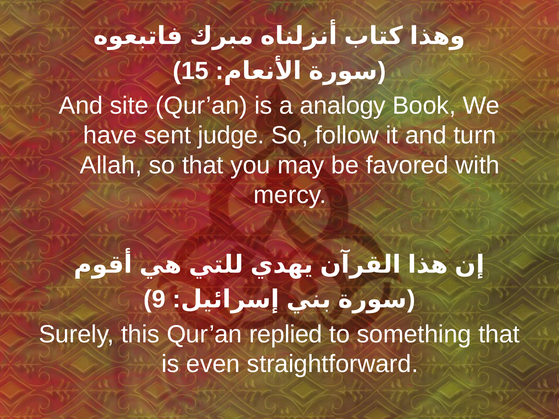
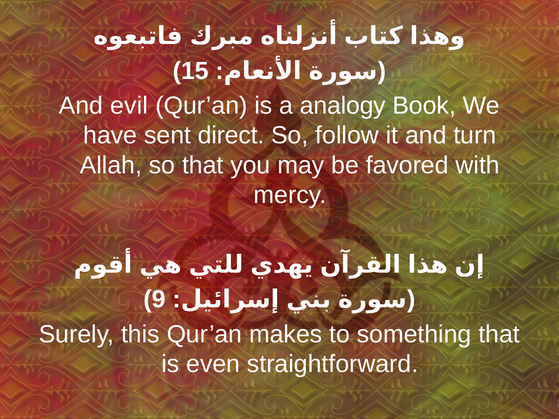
site: site -> evil (129, 106)
judge: judge -> direct (231, 136)
replied: replied -> makes (286, 334)
